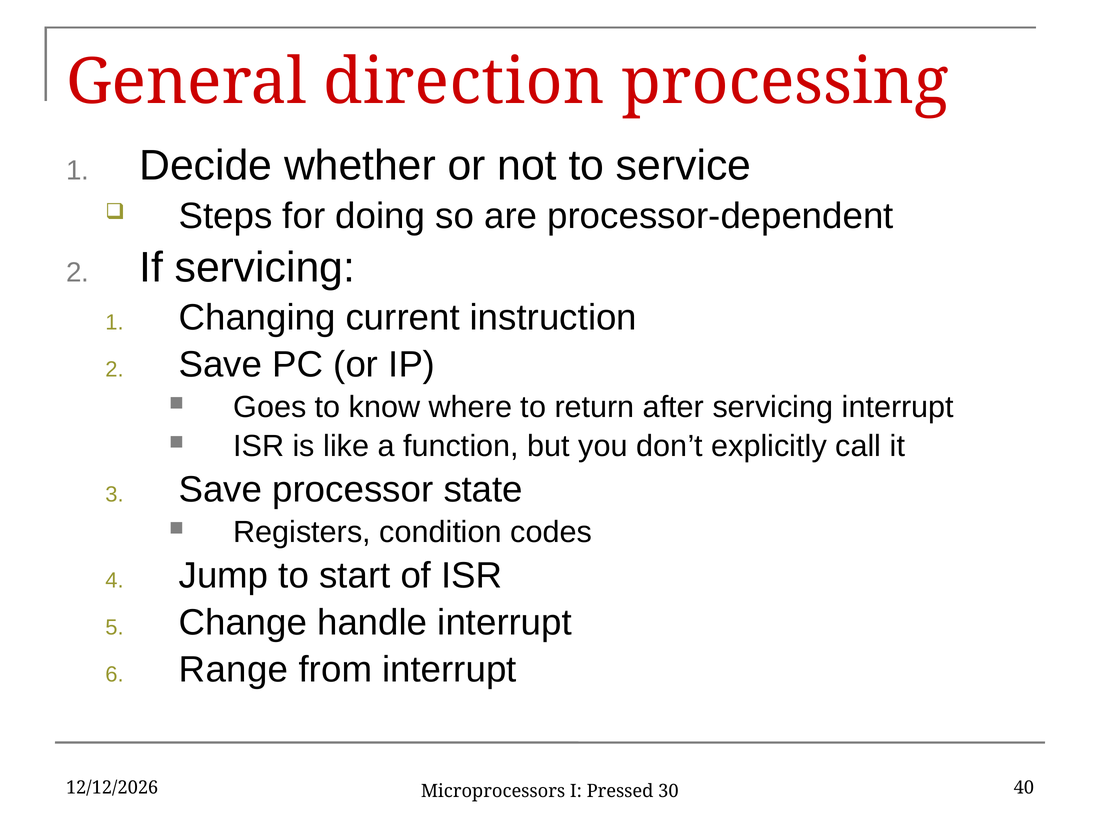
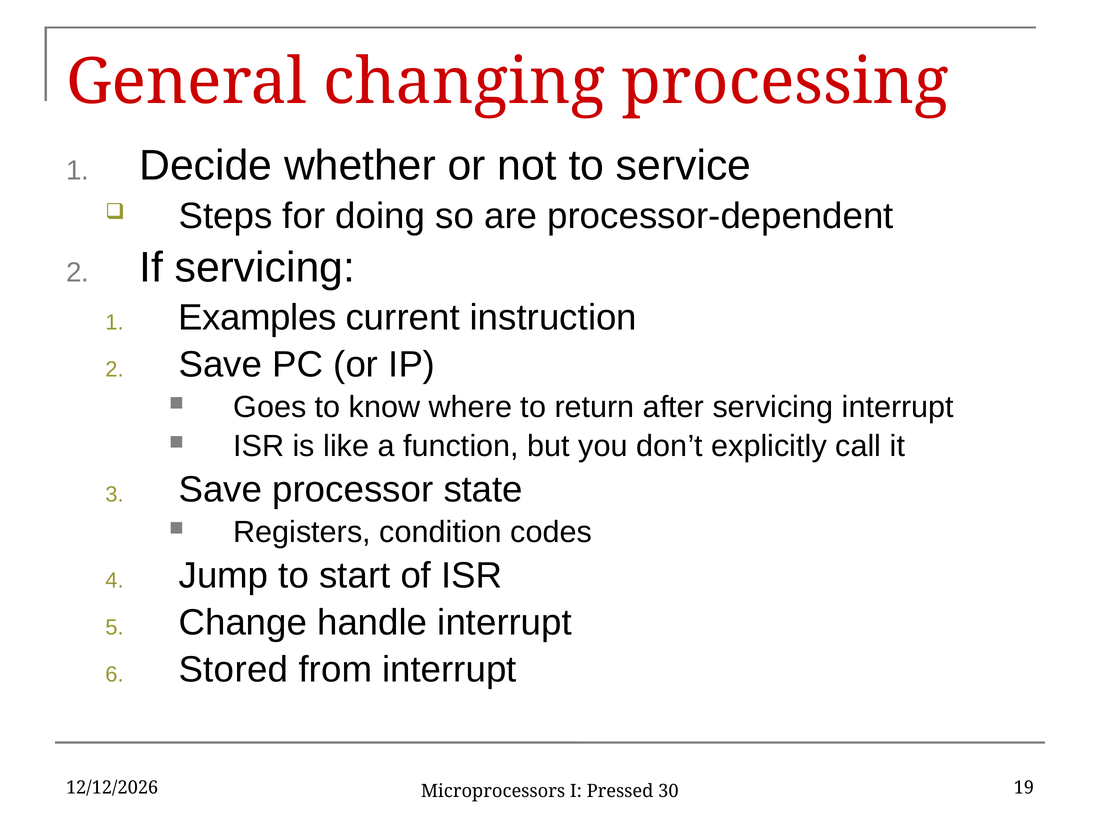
direction: direction -> changing (464, 82)
Changing: Changing -> Examples (257, 318)
Range: Range -> Stored (234, 670)
40: 40 -> 19 (1024, 788)
